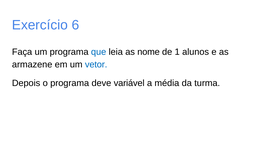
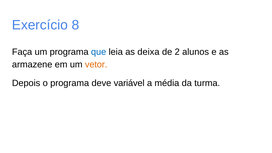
6: 6 -> 8 (75, 25)
nome: nome -> deixa (148, 52)
1: 1 -> 2 (177, 52)
vetor colour: blue -> orange (96, 64)
